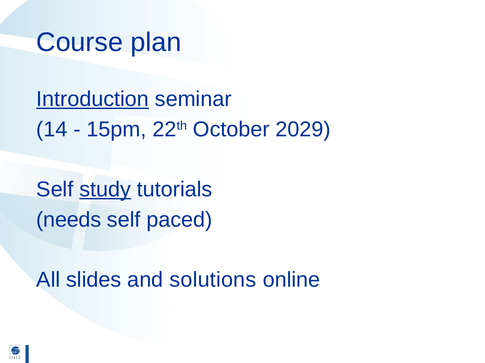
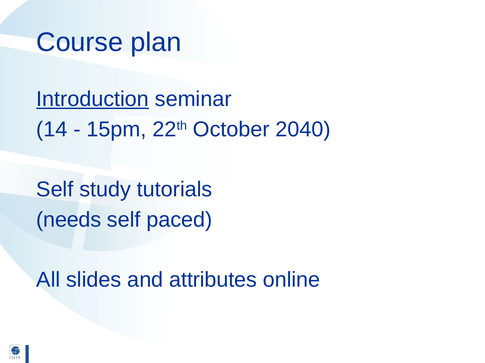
2029: 2029 -> 2040 (303, 130)
study underline: present -> none (105, 190)
solutions: solutions -> attributes (213, 280)
